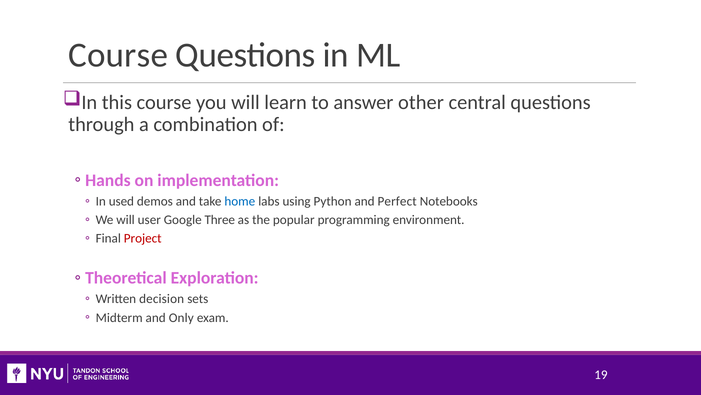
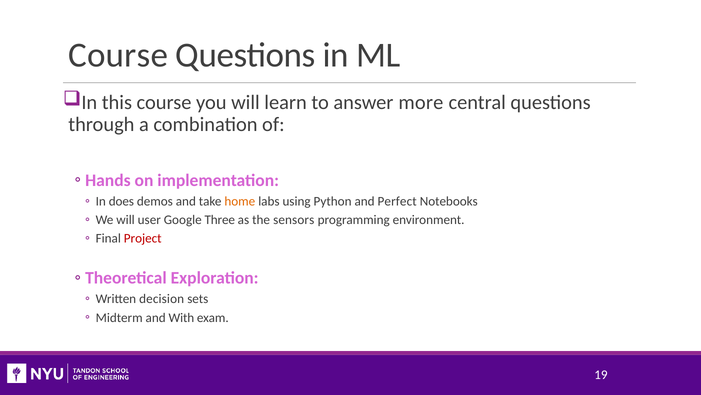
other: other -> more (421, 102)
used: used -> does (121, 201)
home colour: blue -> orange (240, 201)
popular: popular -> sensors (294, 219)
Only: Only -> With (181, 317)
